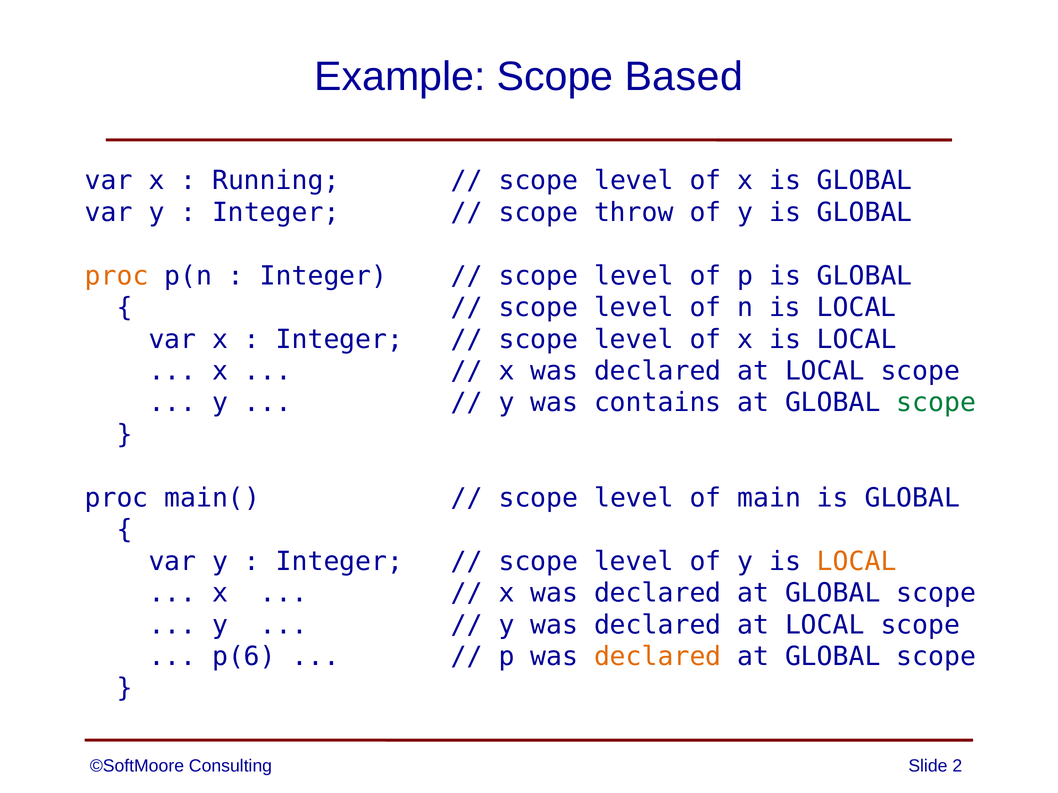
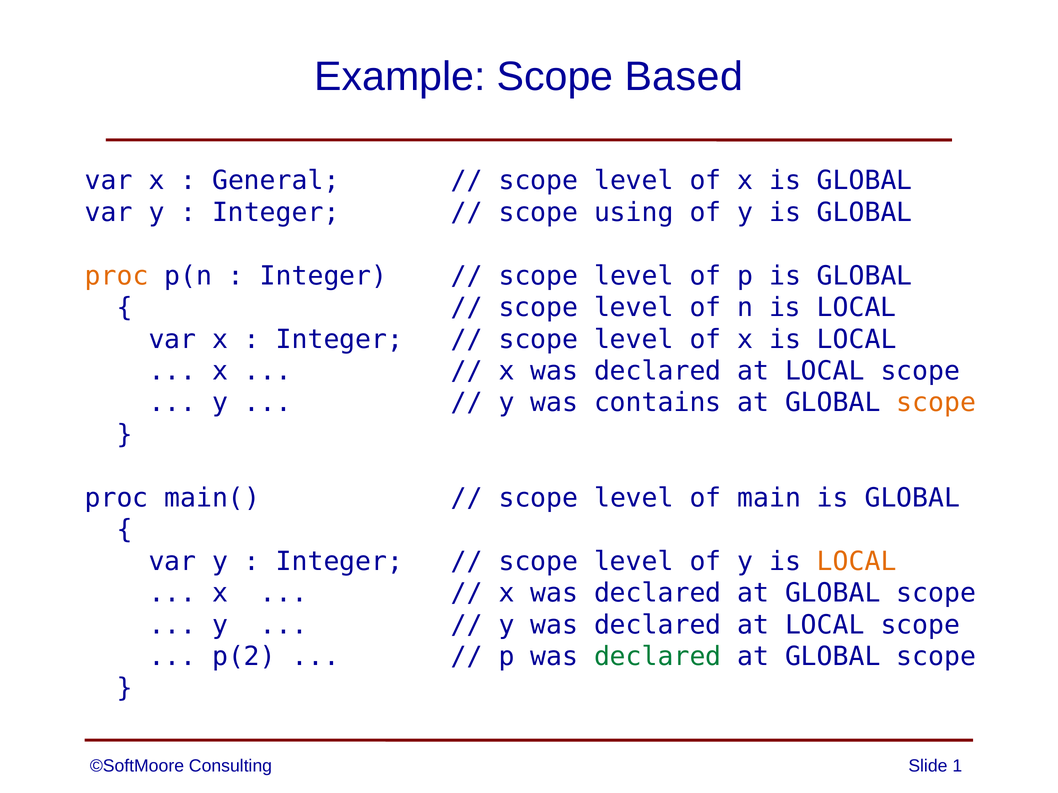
Running: Running -> General (276, 181)
throw: throw -> using (634, 213)
scope colour: green -> orange (936, 403)
p(6: p(6 -> p(2 (244, 657)
declared colour: orange -> green (658, 657)
2: 2 -> 1 (957, 767)
